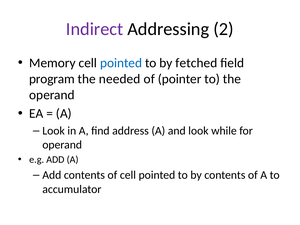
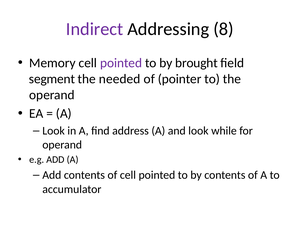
2: 2 -> 8 (224, 29)
pointed colour: blue -> purple (121, 63)
fetched: fetched -> brought (196, 63)
program: program -> segment (52, 79)
